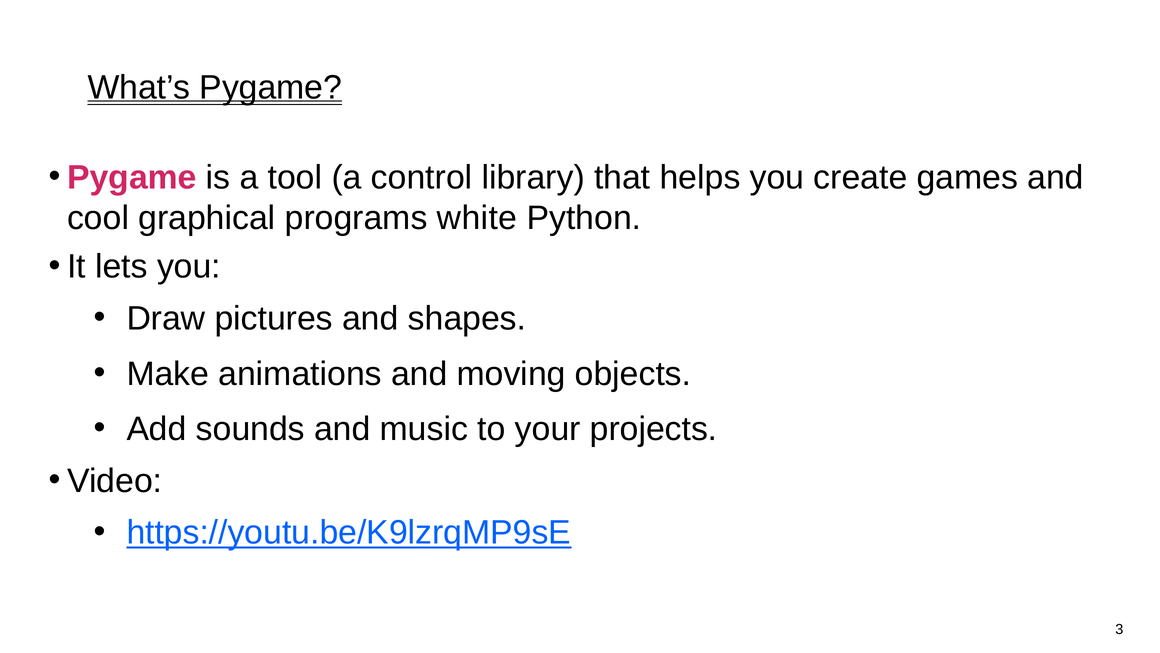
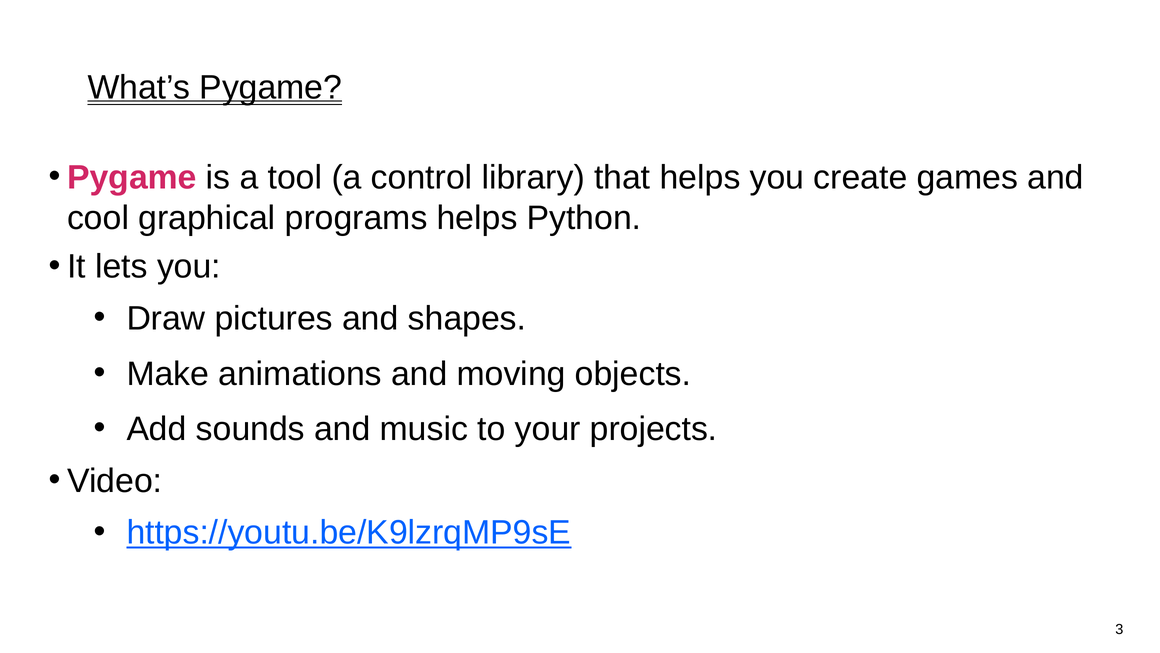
programs white: white -> helps (477, 218)
